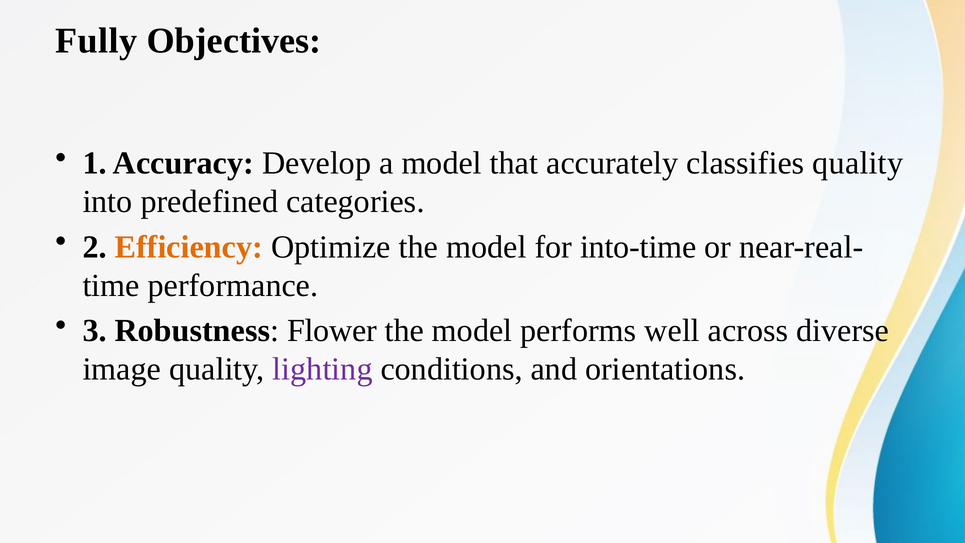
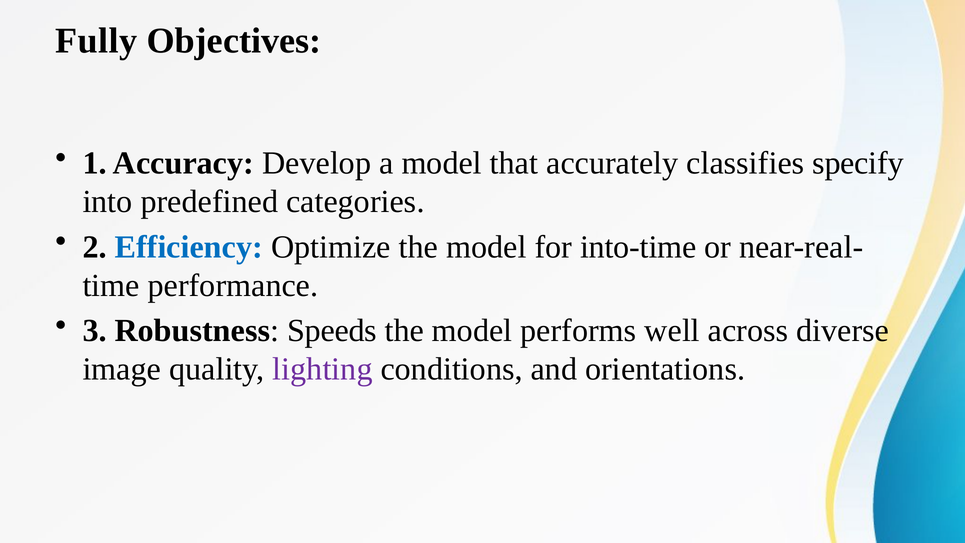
classifies quality: quality -> specify (858, 163)
Efficiency colour: orange -> blue (189, 247)
Flower: Flower -> Speeds (332, 330)
